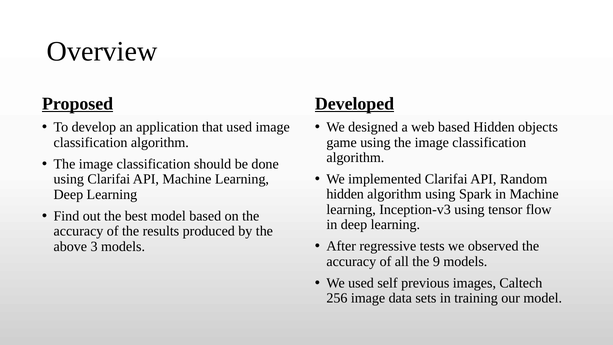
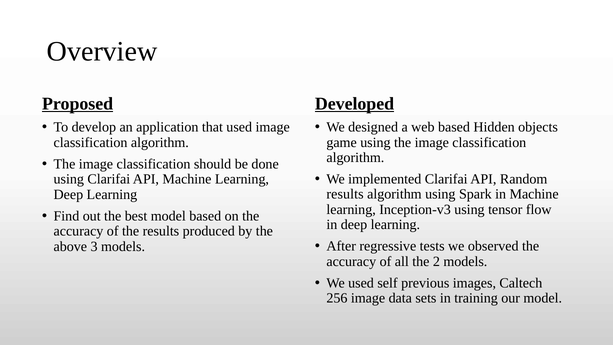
hidden: hidden -> results (345, 194)
9: 9 -> 2 (436, 261)
